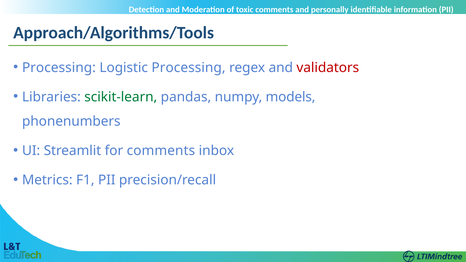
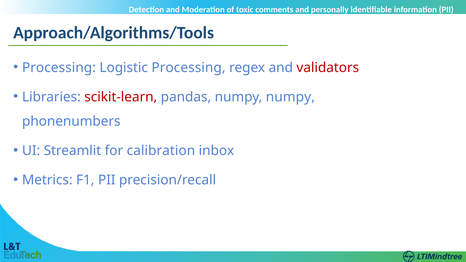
scikit-learn colour: green -> red (121, 97)
numpy models: models -> numpy (290, 97)
for comments: comments -> calibration (161, 151)
